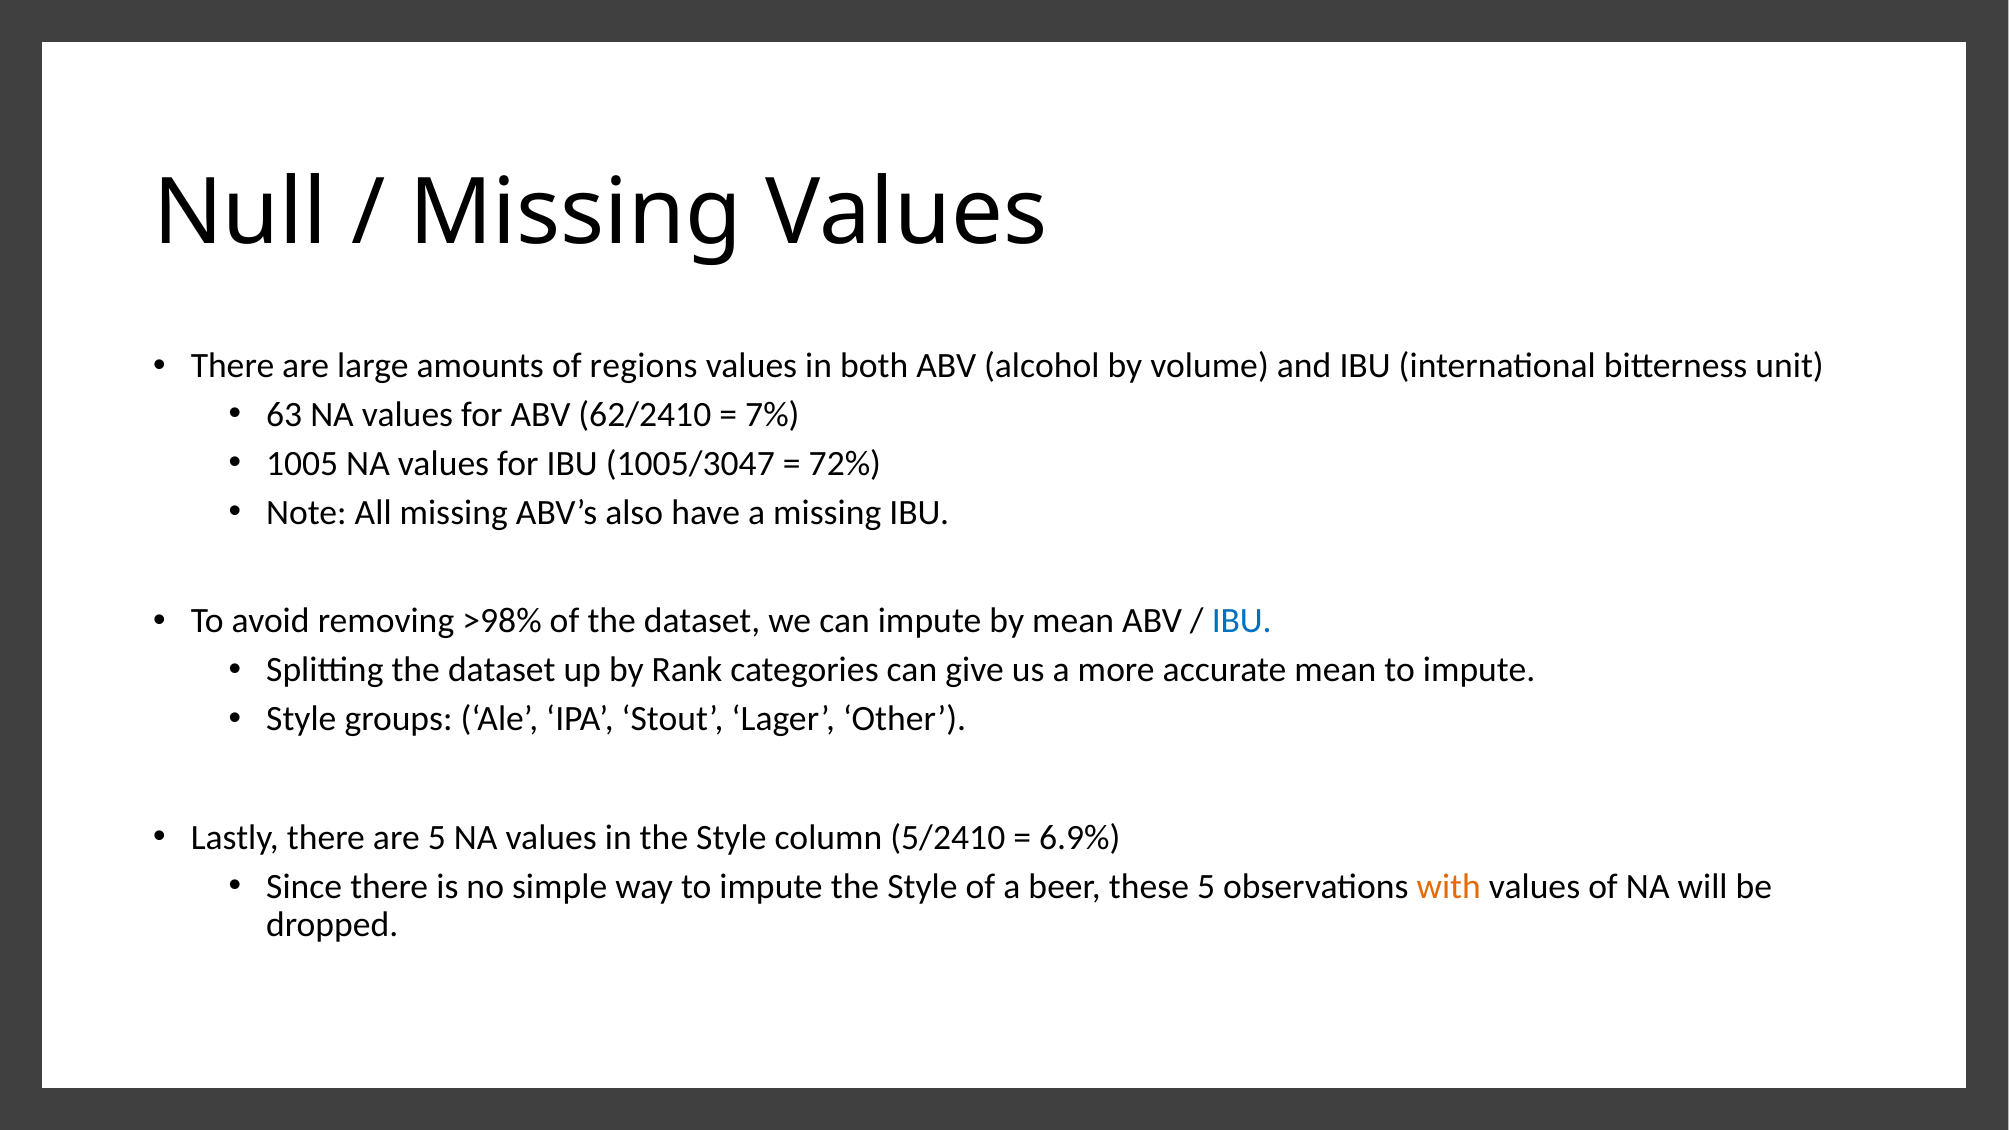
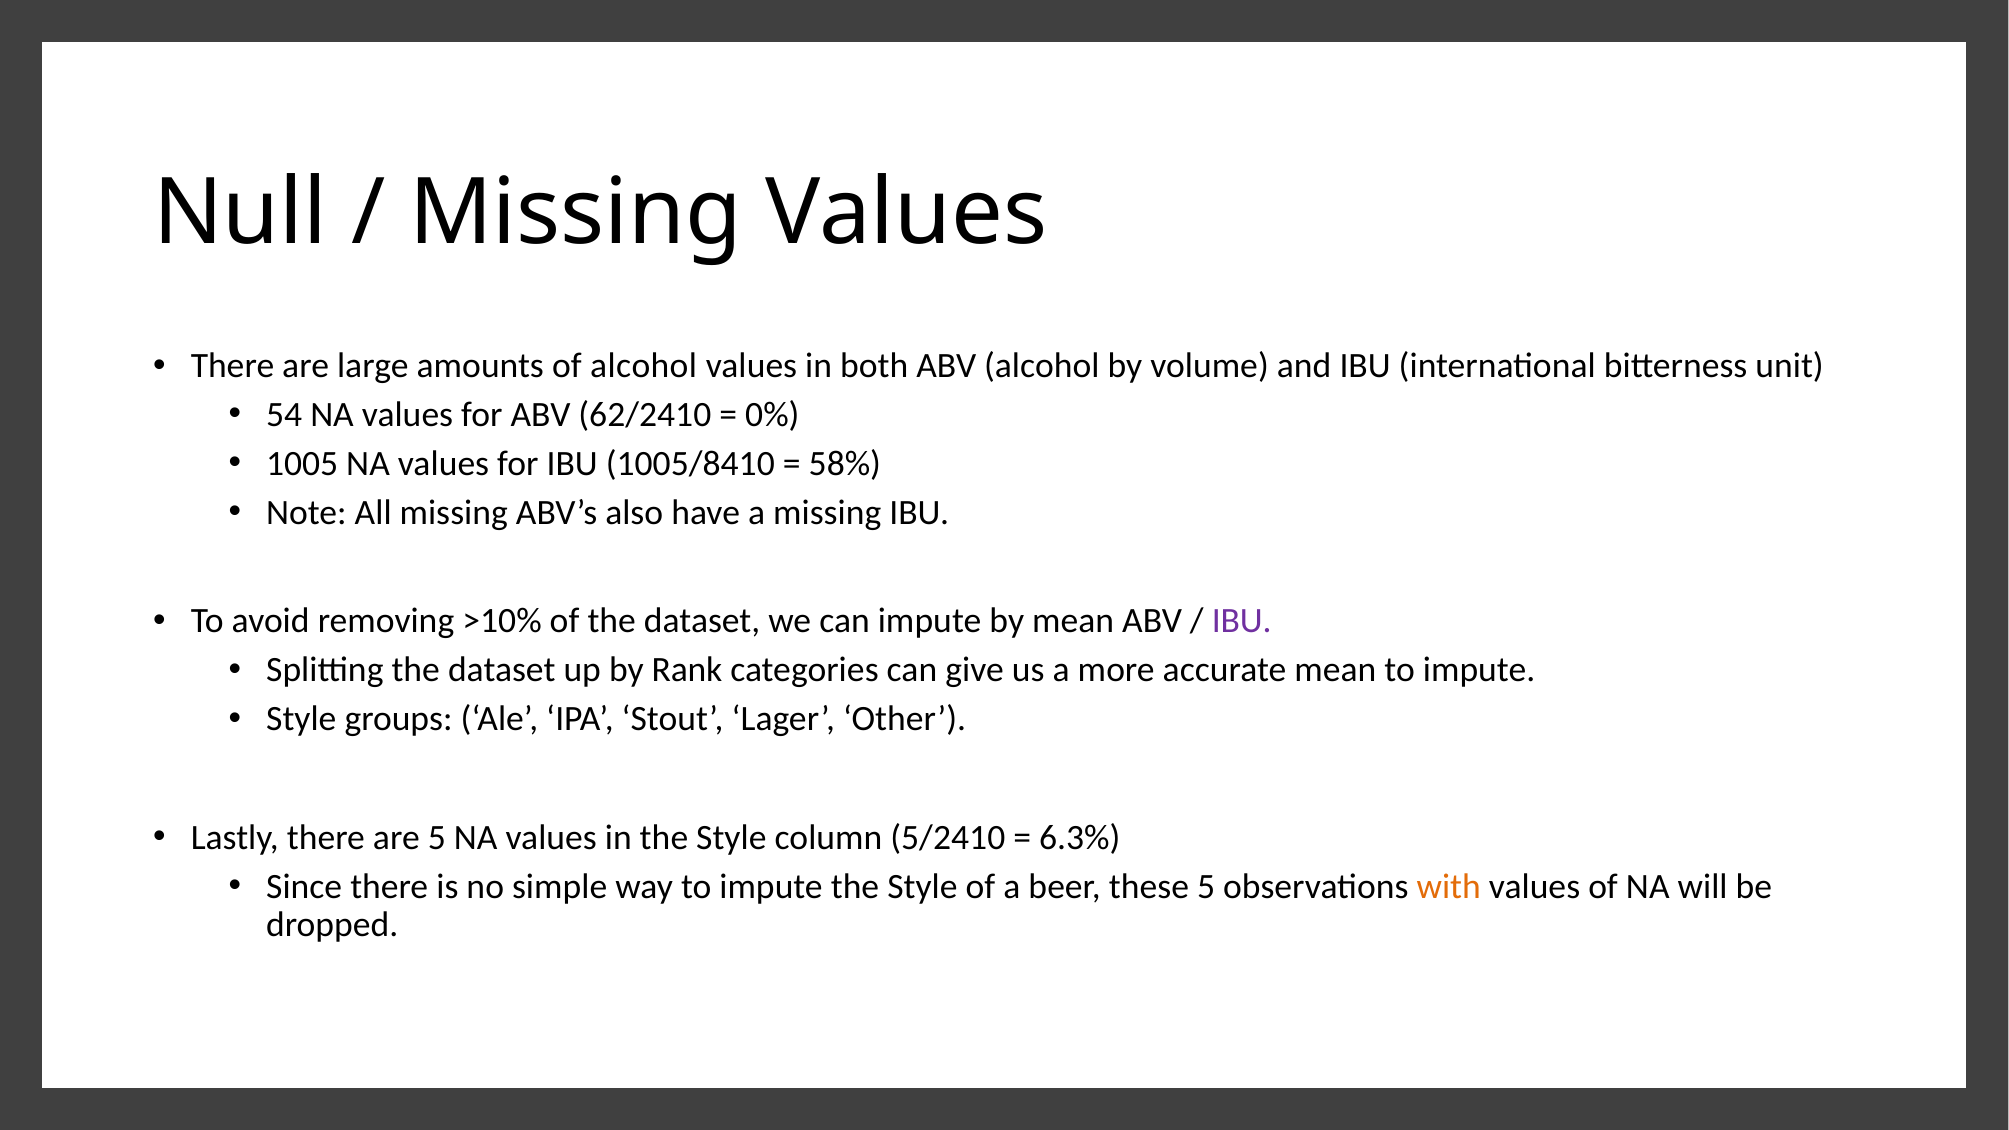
of regions: regions -> alcohol (644, 366)
63: 63 -> 54 (284, 415)
7%: 7% -> 0% (772, 415)
1005/3047: 1005/3047 -> 1005/8410 (690, 463)
72%: 72% -> 58% (845, 463)
>98%: >98% -> >10% (502, 621)
IBU colour: blue -> purple (1242, 621)
6.9%: 6.9% -> 6.3% (1080, 837)
